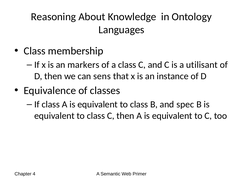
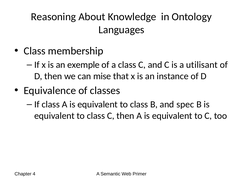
markers: markers -> exemple (84, 65)
sens: sens -> mise (102, 76)
